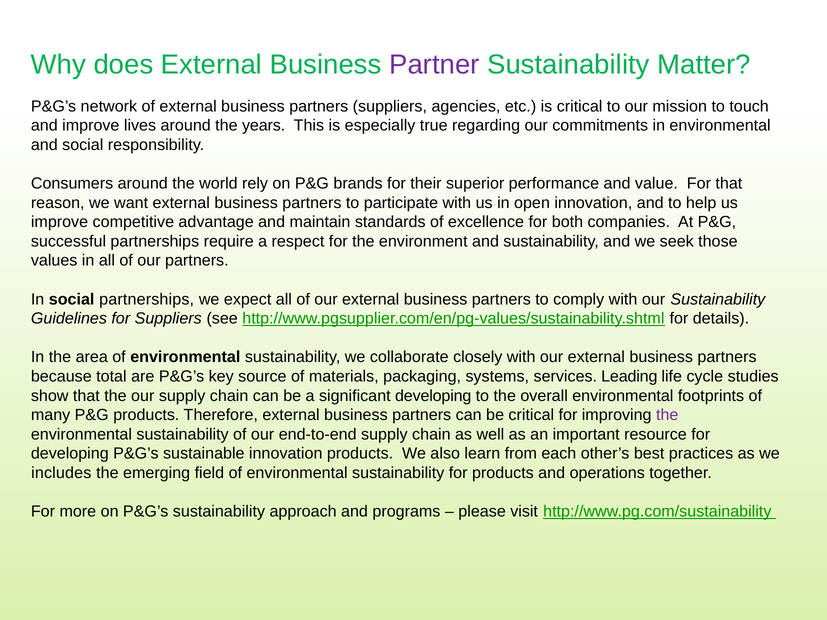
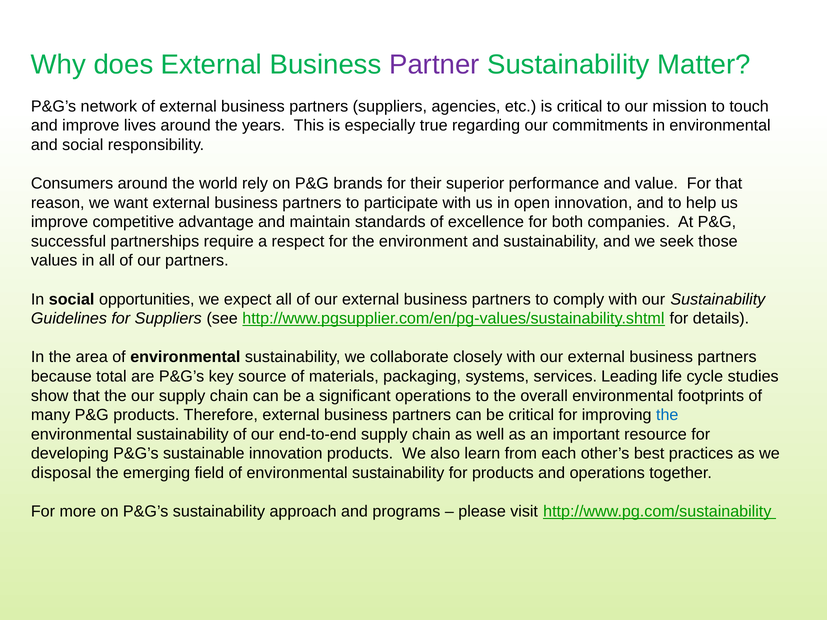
social partnerships: partnerships -> opportunities (147, 299)
significant developing: developing -> operations (433, 396)
the colour: purple -> blue (667, 415)
includes: includes -> disposal (61, 473)
